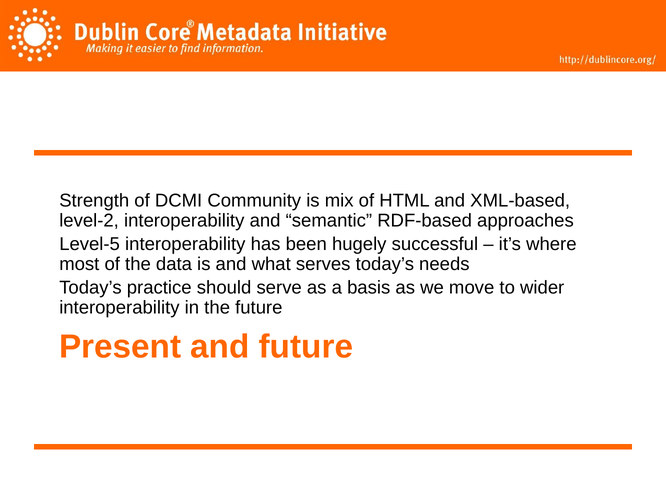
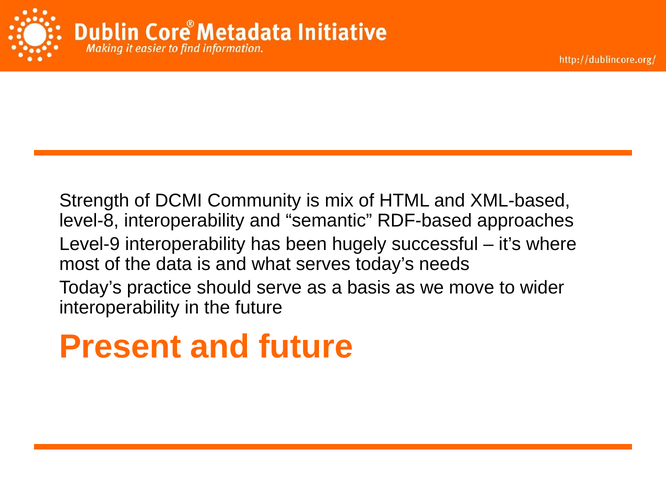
level-2: level-2 -> level-8 (89, 220)
Level-5: Level-5 -> Level-9 (90, 244)
